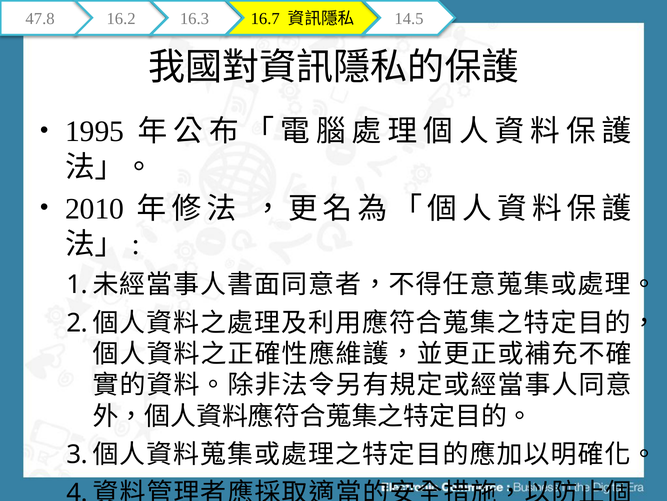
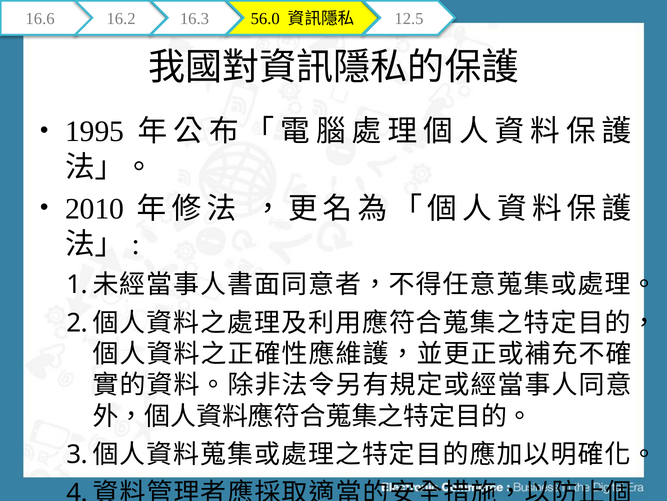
47.8: 47.8 -> 16.6 (40, 19)
16.7: 16.7 -> 56.0 (265, 19)
14.5: 14.5 -> 12.5 (409, 19)
